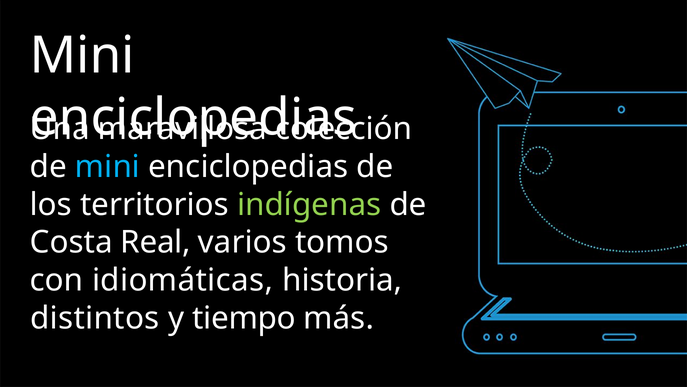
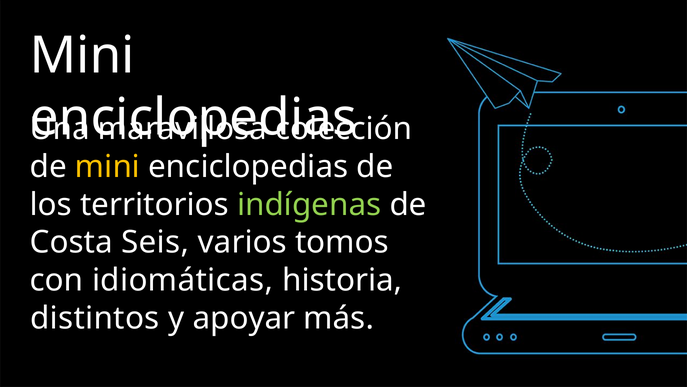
mini colour: light blue -> yellow (108, 167)
Real: Real -> Seis (155, 242)
tiempo: tiempo -> apoyar (244, 318)
